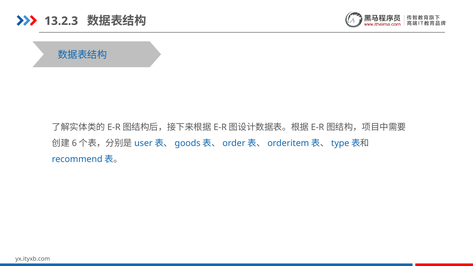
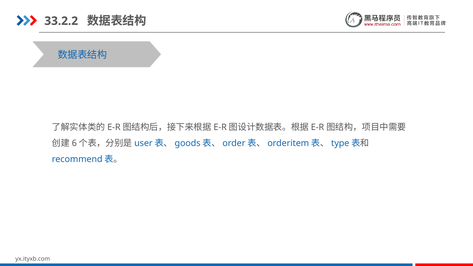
13.2.3: 13.2.3 -> 33.2.2 (61, 21)
